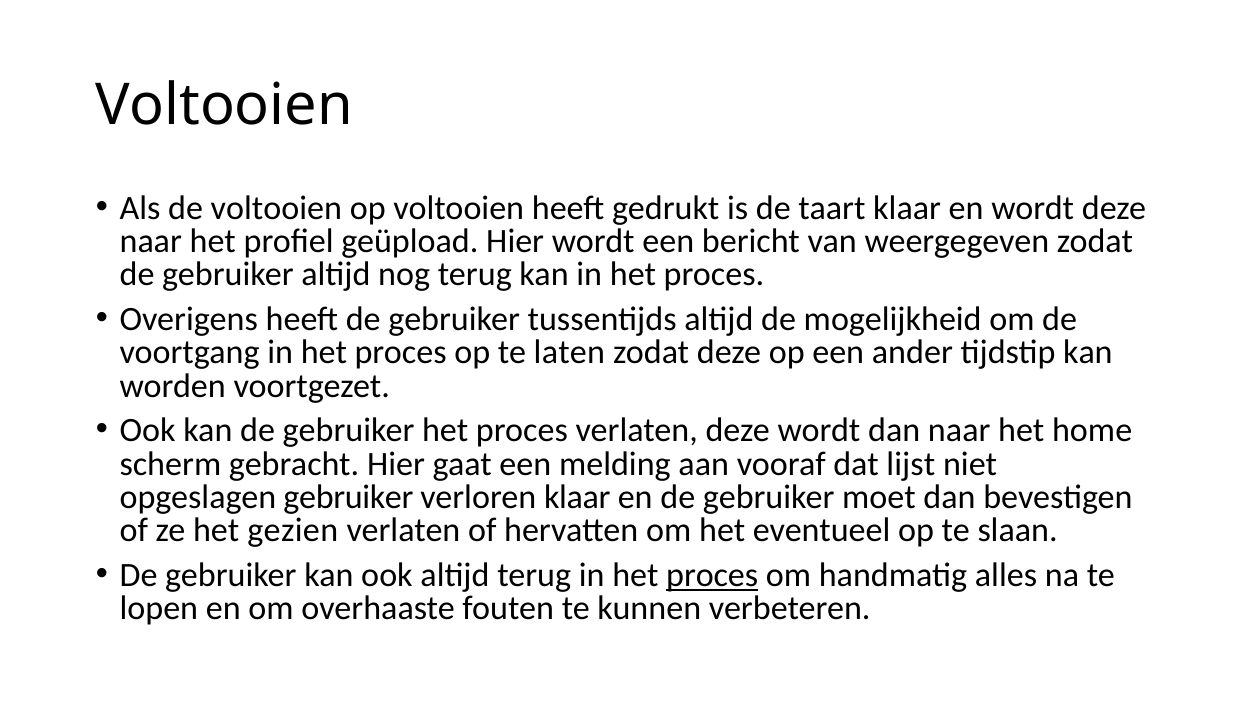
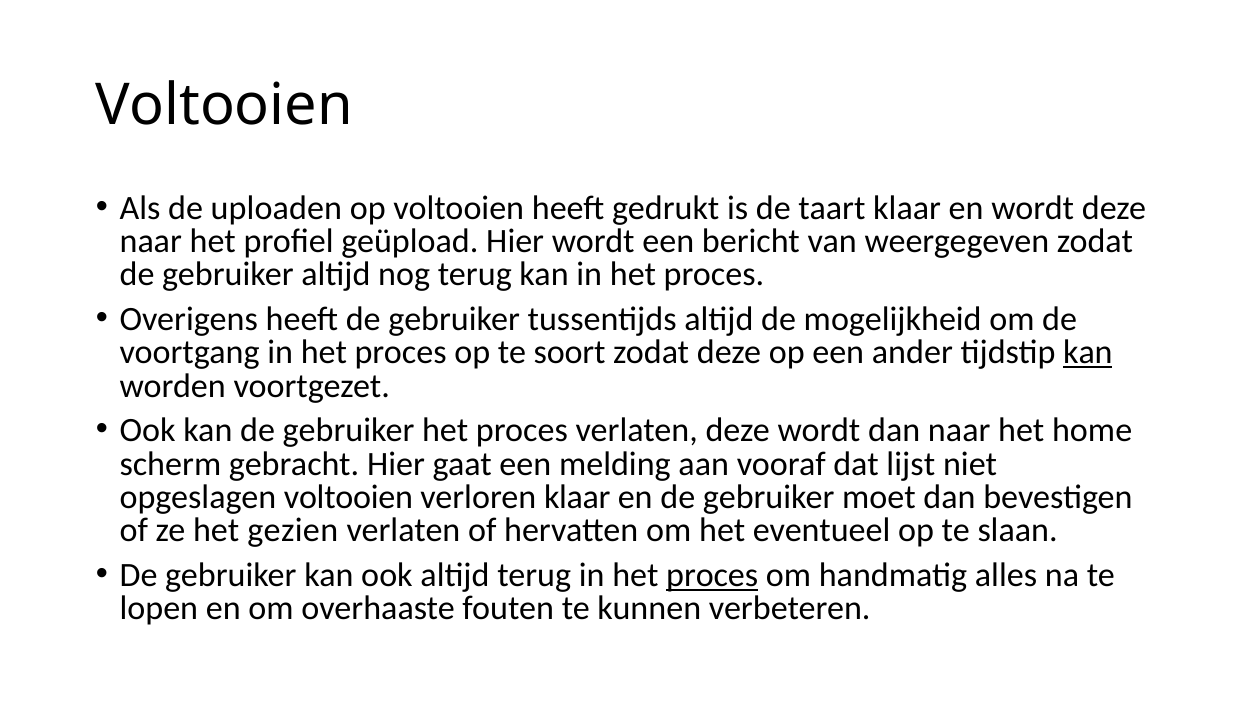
de voltooien: voltooien -> uploaden (276, 208)
laten: laten -> soort (570, 353)
kan underline: none -> present (1088, 353)
opgeslagen gebruiker: gebruiker -> voltooien (348, 497)
